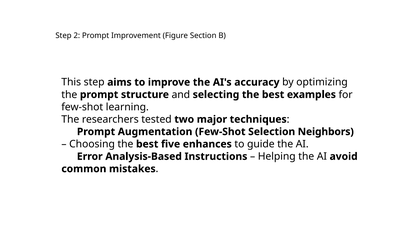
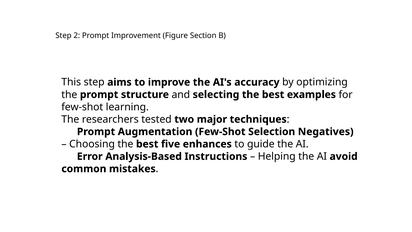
Neighbors: Neighbors -> Negatives (326, 132)
